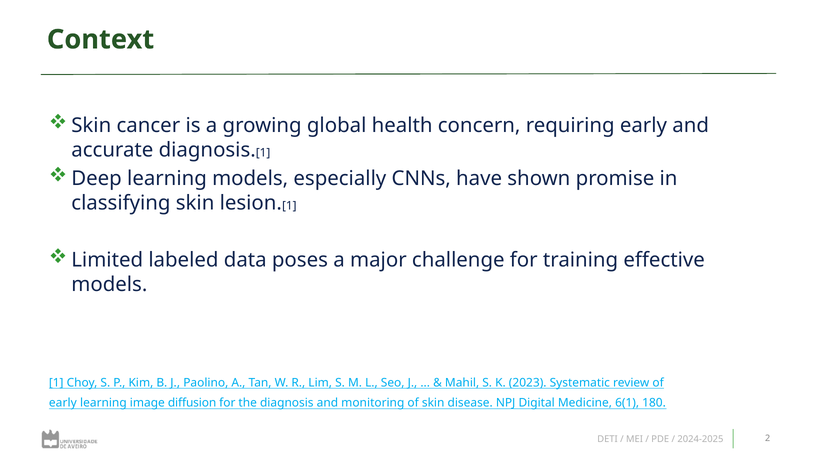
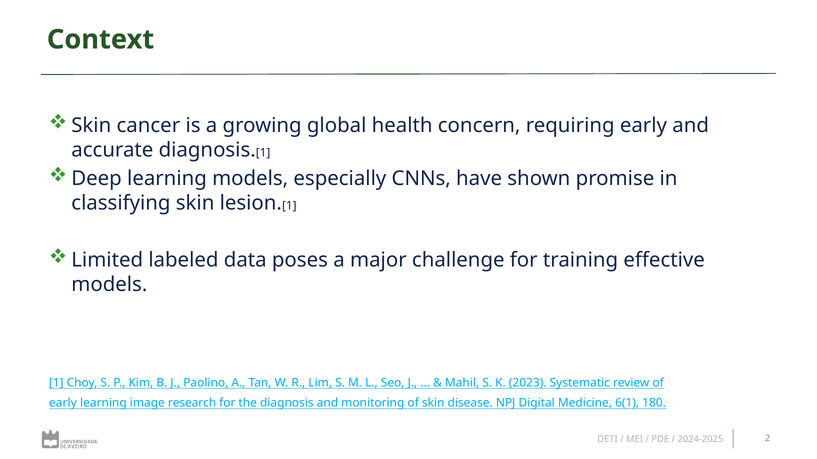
diffusion: diffusion -> research (192, 404)
